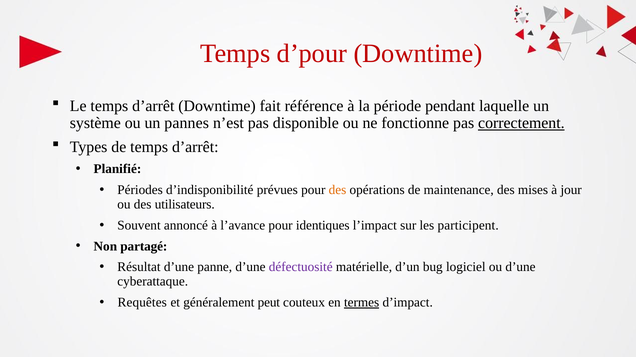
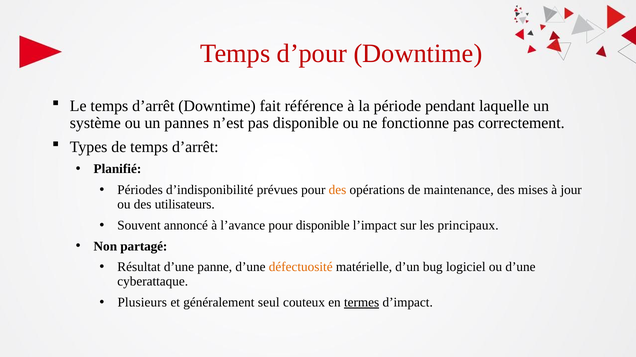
correctement underline: present -> none (521, 123)
pour identiques: identiques -> disponible (323, 225)
participent: participent -> principaux (468, 225)
défectuosité colour: purple -> orange (301, 267)
Requêtes: Requêtes -> Plusieurs (142, 302)
peut: peut -> seul (269, 302)
